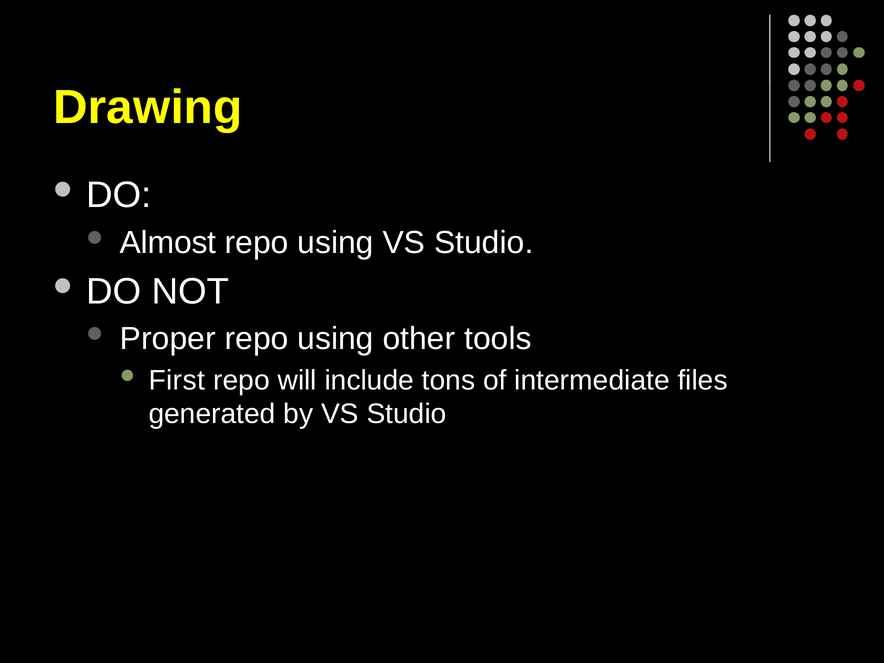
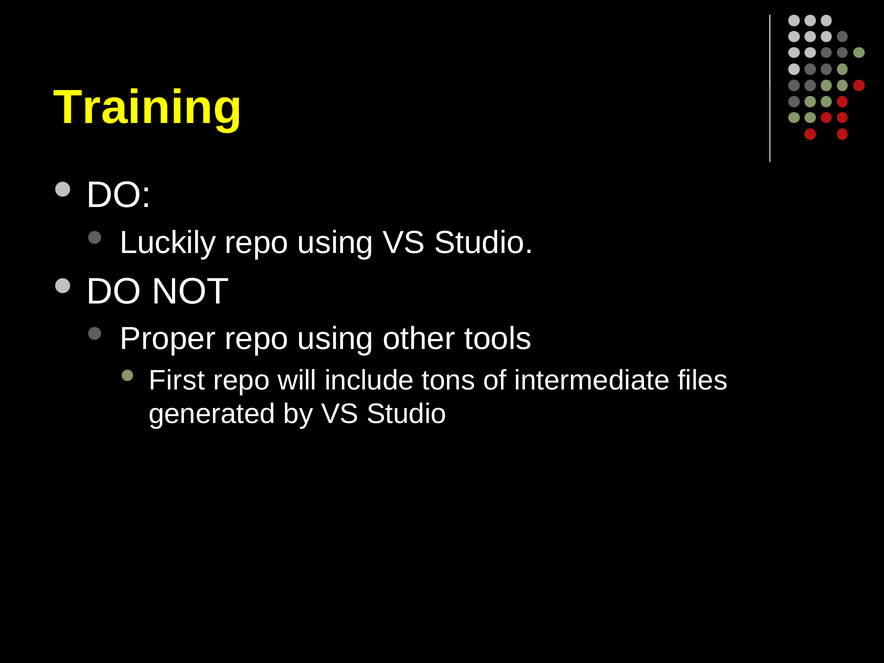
Drawing: Drawing -> Training (148, 107)
Almost: Almost -> Luckily (168, 243)
